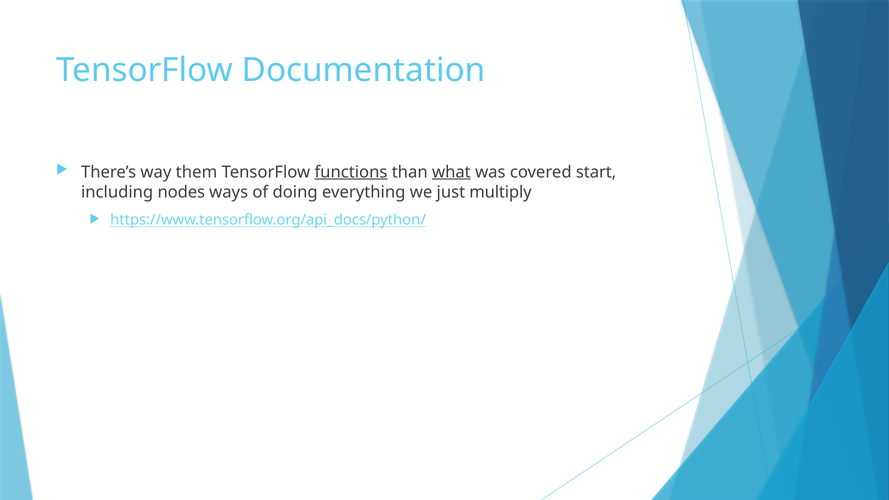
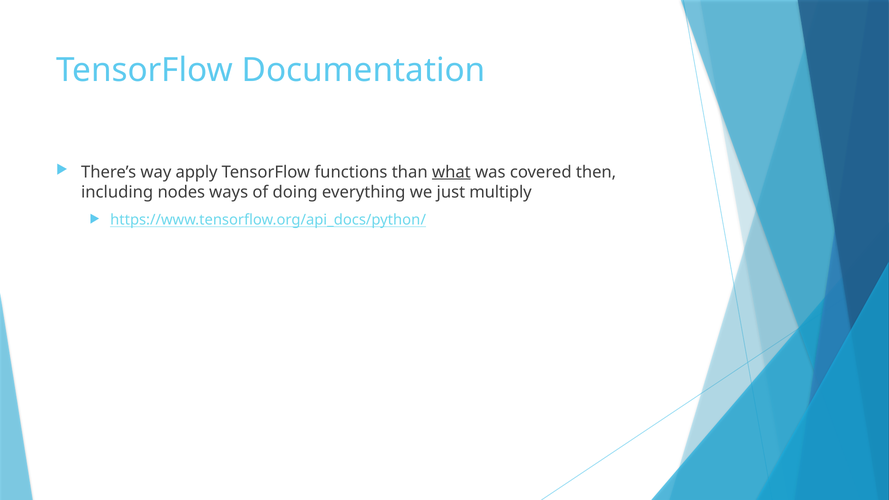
them: them -> apply (197, 172)
functions underline: present -> none (351, 172)
start: start -> then (596, 172)
